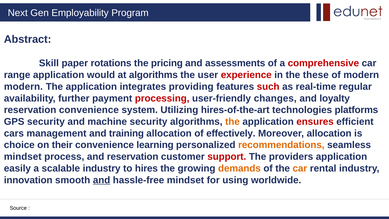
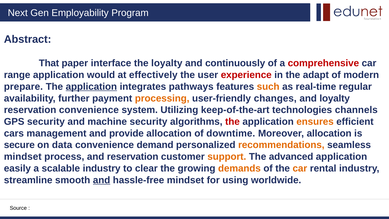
Skill: Skill -> That (49, 63)
rotations: rotations -> interface (111, 63)
the pricing: pricing -> loyalty (167, 63)
assessments: assessments -> continuously (235, 63)
at algorithms: algorithms -> effectively (153, 75)
these: these -> adapt (316, 75)
modern: modern -> prepare (23, 87)
application underline: none -> present (91, 87)
providing: providing -> pathways (191, 87)
such colour: red -> orange (268, 87)
processing colour: red -> orange (162, 98)
hires-of-the-art: hires-of-the-art -> keep-of-the-art (235, 110)
platforms: platforms -> channels (356, 110)
the colour: orange -> red (232, 122)
ensures colour: red -> orange (315, 122)
training: training -> provide (126, 133)
effectively: effectively -> downtime (231, 133)
choice: choice -> secure (19, 145)
their: their -> data (62, 145)
learning: learning -> demand (155, 145)
support colour: red -> orange (227, 157)
providers: providers -> advanced (291, 157)
hires: hires -> clear (146, 168)
innovation: innovation -> streamline (28, 180)
